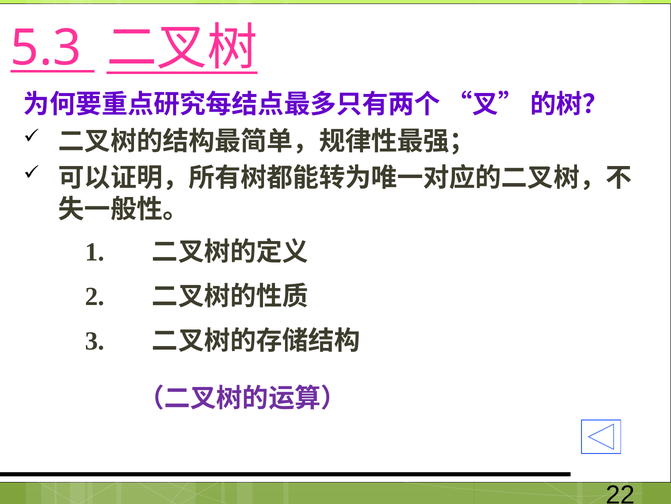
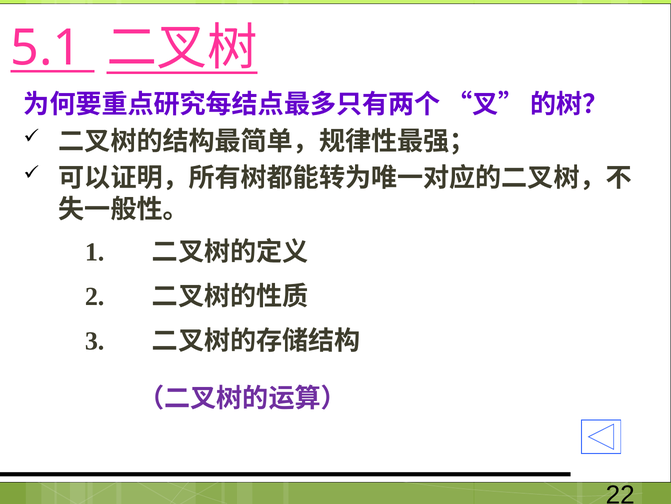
5.3: 5.3 -> 5.1 (46, 48)
